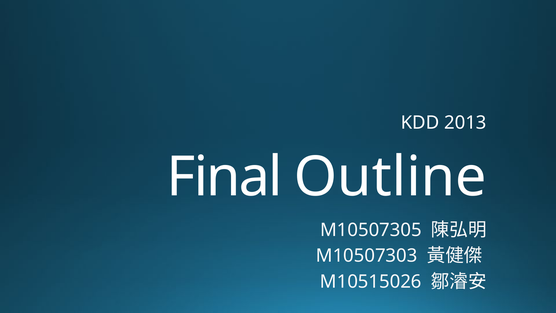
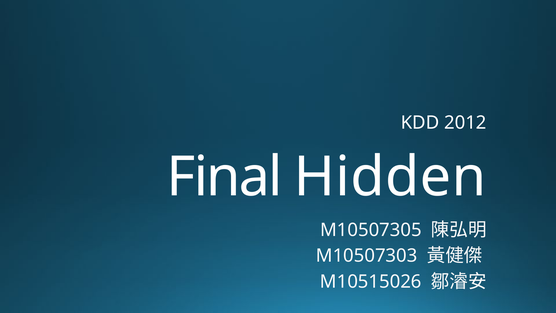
2013: 2013 -> 2012 (465, 122)
Outline: Outline -> Hidden (390, 177)
